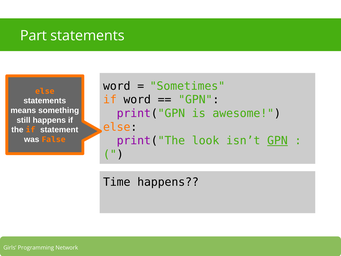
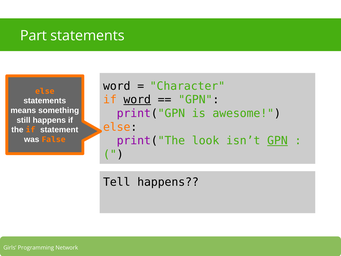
Sometimes: Sometimes -> Character (187, 86)
word underline: none -> present (137, 100)
Time: Time -> Tell (117, 182)
